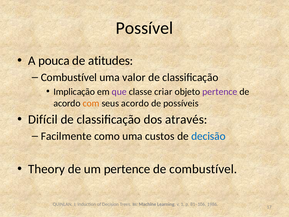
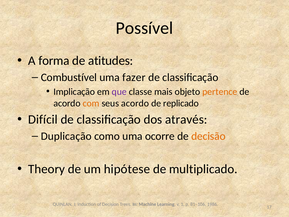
pouca: pouca -> forma (54, 61)
valor: valor -> fazer (134, 77)
criar: criar -> mais (163, 92)
pertence colour: purple -> orange (220, 92)
possíveis: possíveis -> replicado (181, 103)
Facilmente: Facilmente -> Duplicação (66, 136)
custos: custos -> ocorre (160, 136)
decisão colour: blue -> orange (208, 136)
um pertence: pertence -> hipótese (127, 169)
de combustível: combustível -> multiplicado (203, 169)
